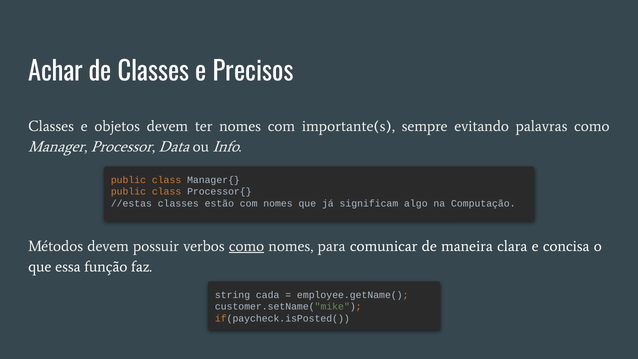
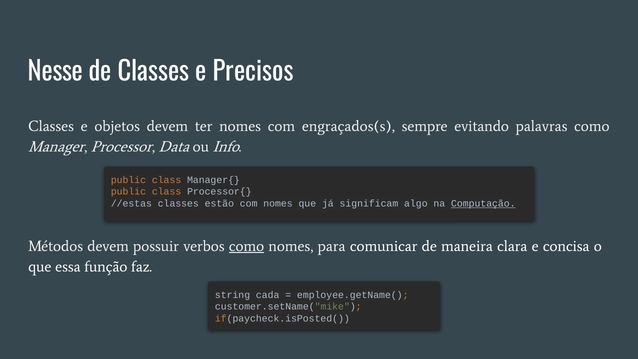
Achar: Achar -> Nesse (56, 72)
importante(s: importante(s -> engraçados(s (348, 126)
Computação underline: none -> present (483, 203)
